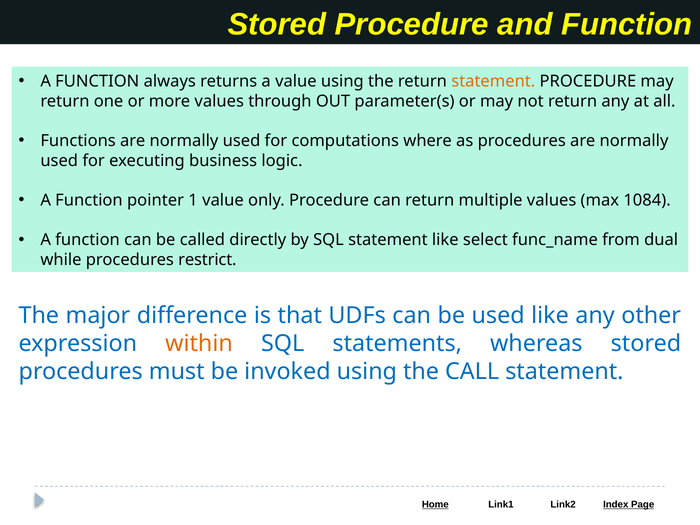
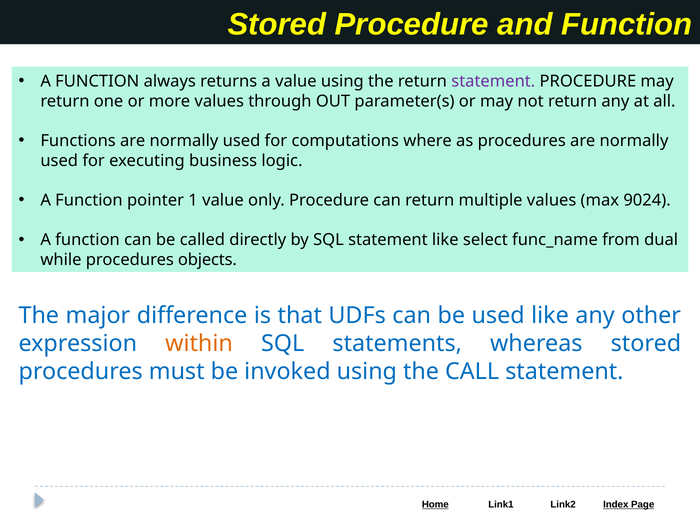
statement colour: orange -> purple (493, 81)
1084: 1084 -> 9024 (647, 200)
restrict: restrict -> objects (207, 260)
